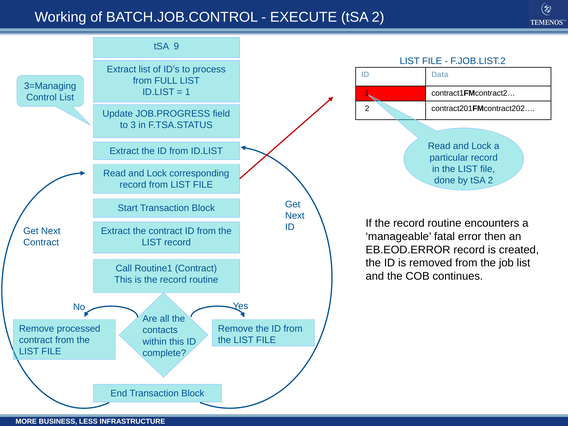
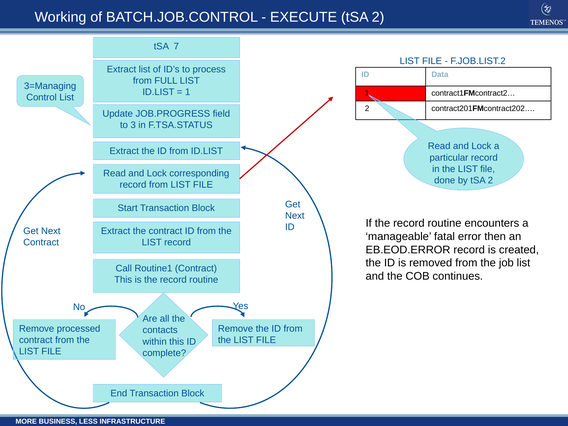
9: 9 -> 7 (176, 46)
